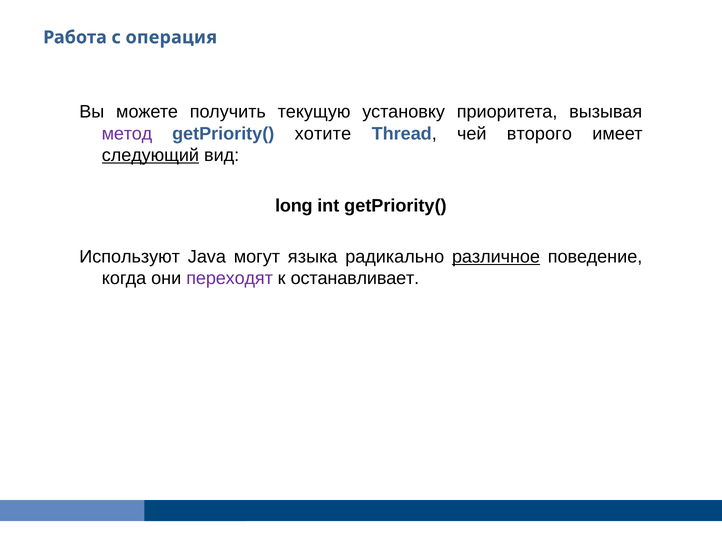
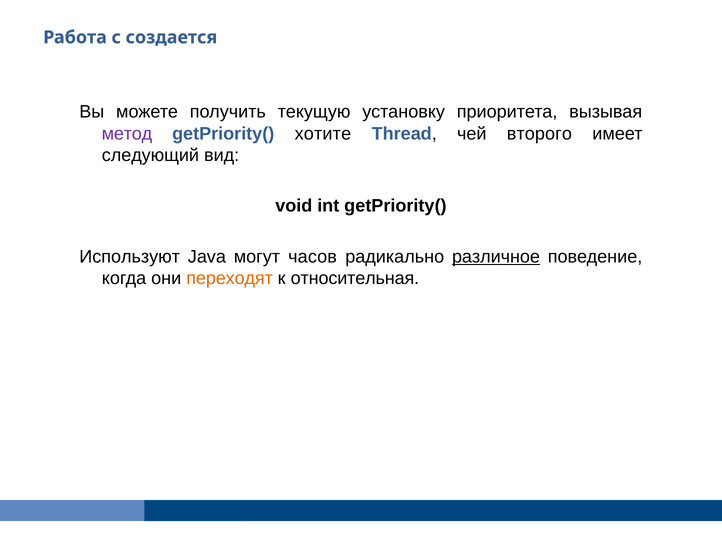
операция: операция -> создается (171, 37)
следующий underline: present -> none (150, 155)
long: long -> void (294, 206)
языка: языка -> часов (313, 256)
переходят colour: purple -> orange (230, 278)
останавливает: останавливает -> относительная (355, 278)
